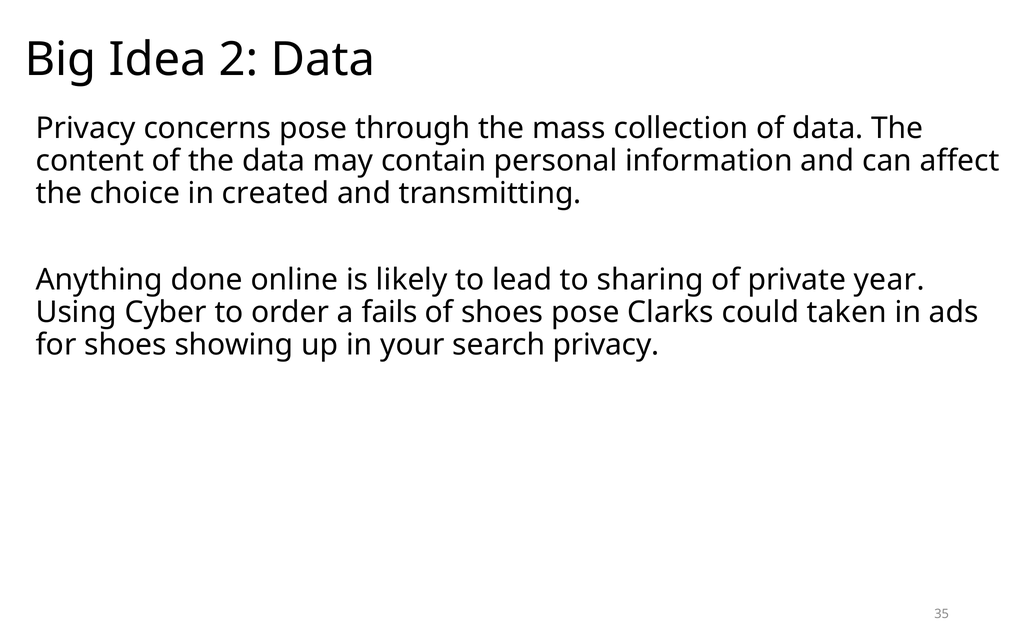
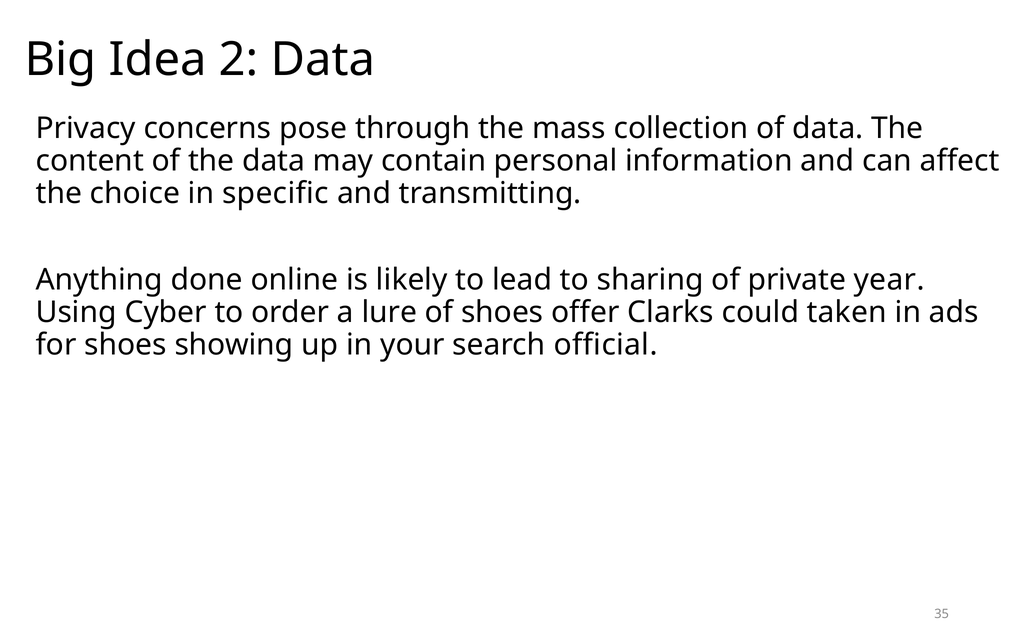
created: created -> specific (275, 193)
fails: fails -> lure (389, 312)
shoes pose: pose -> offer (585, 312)
search privacy: privacy -> official (606, 345)
